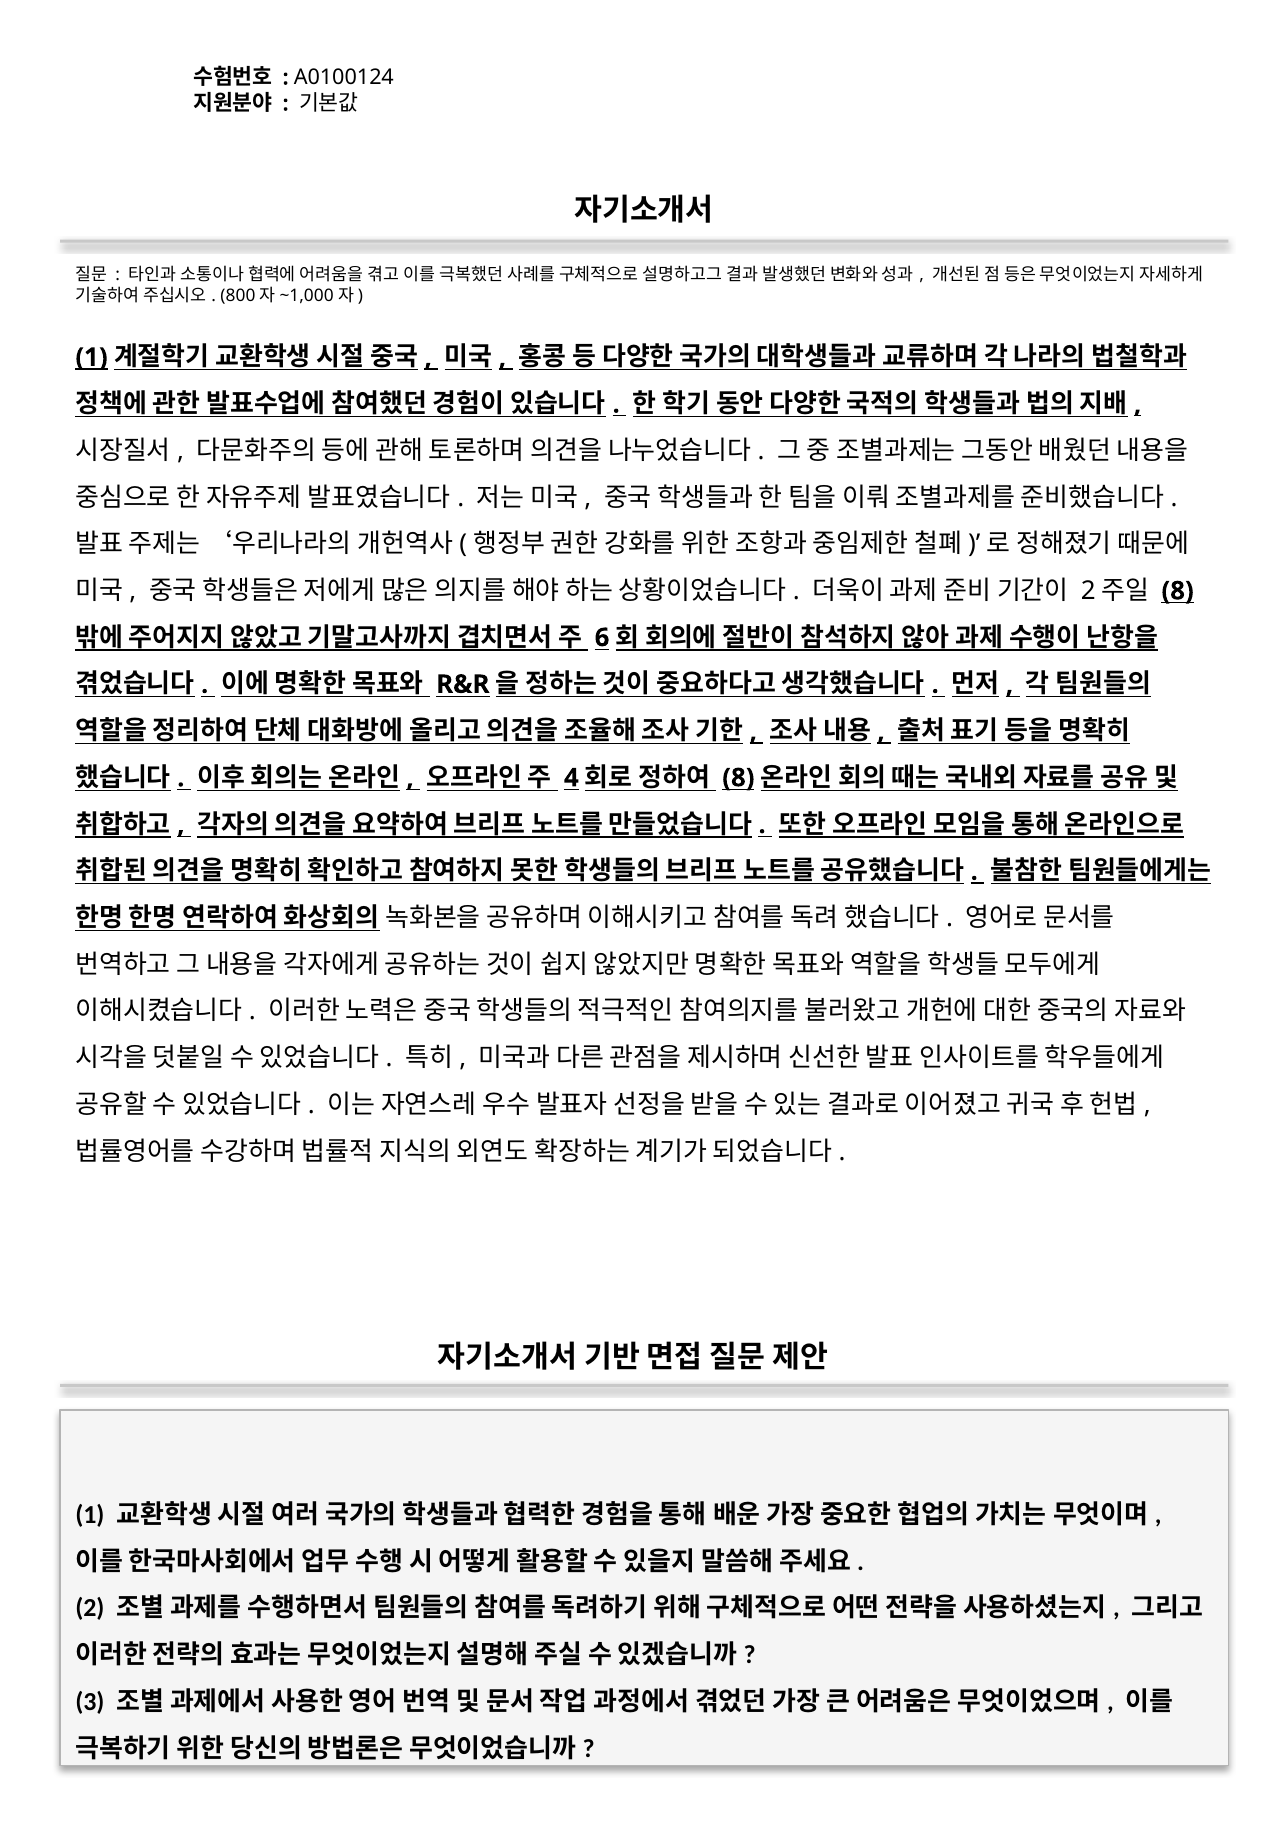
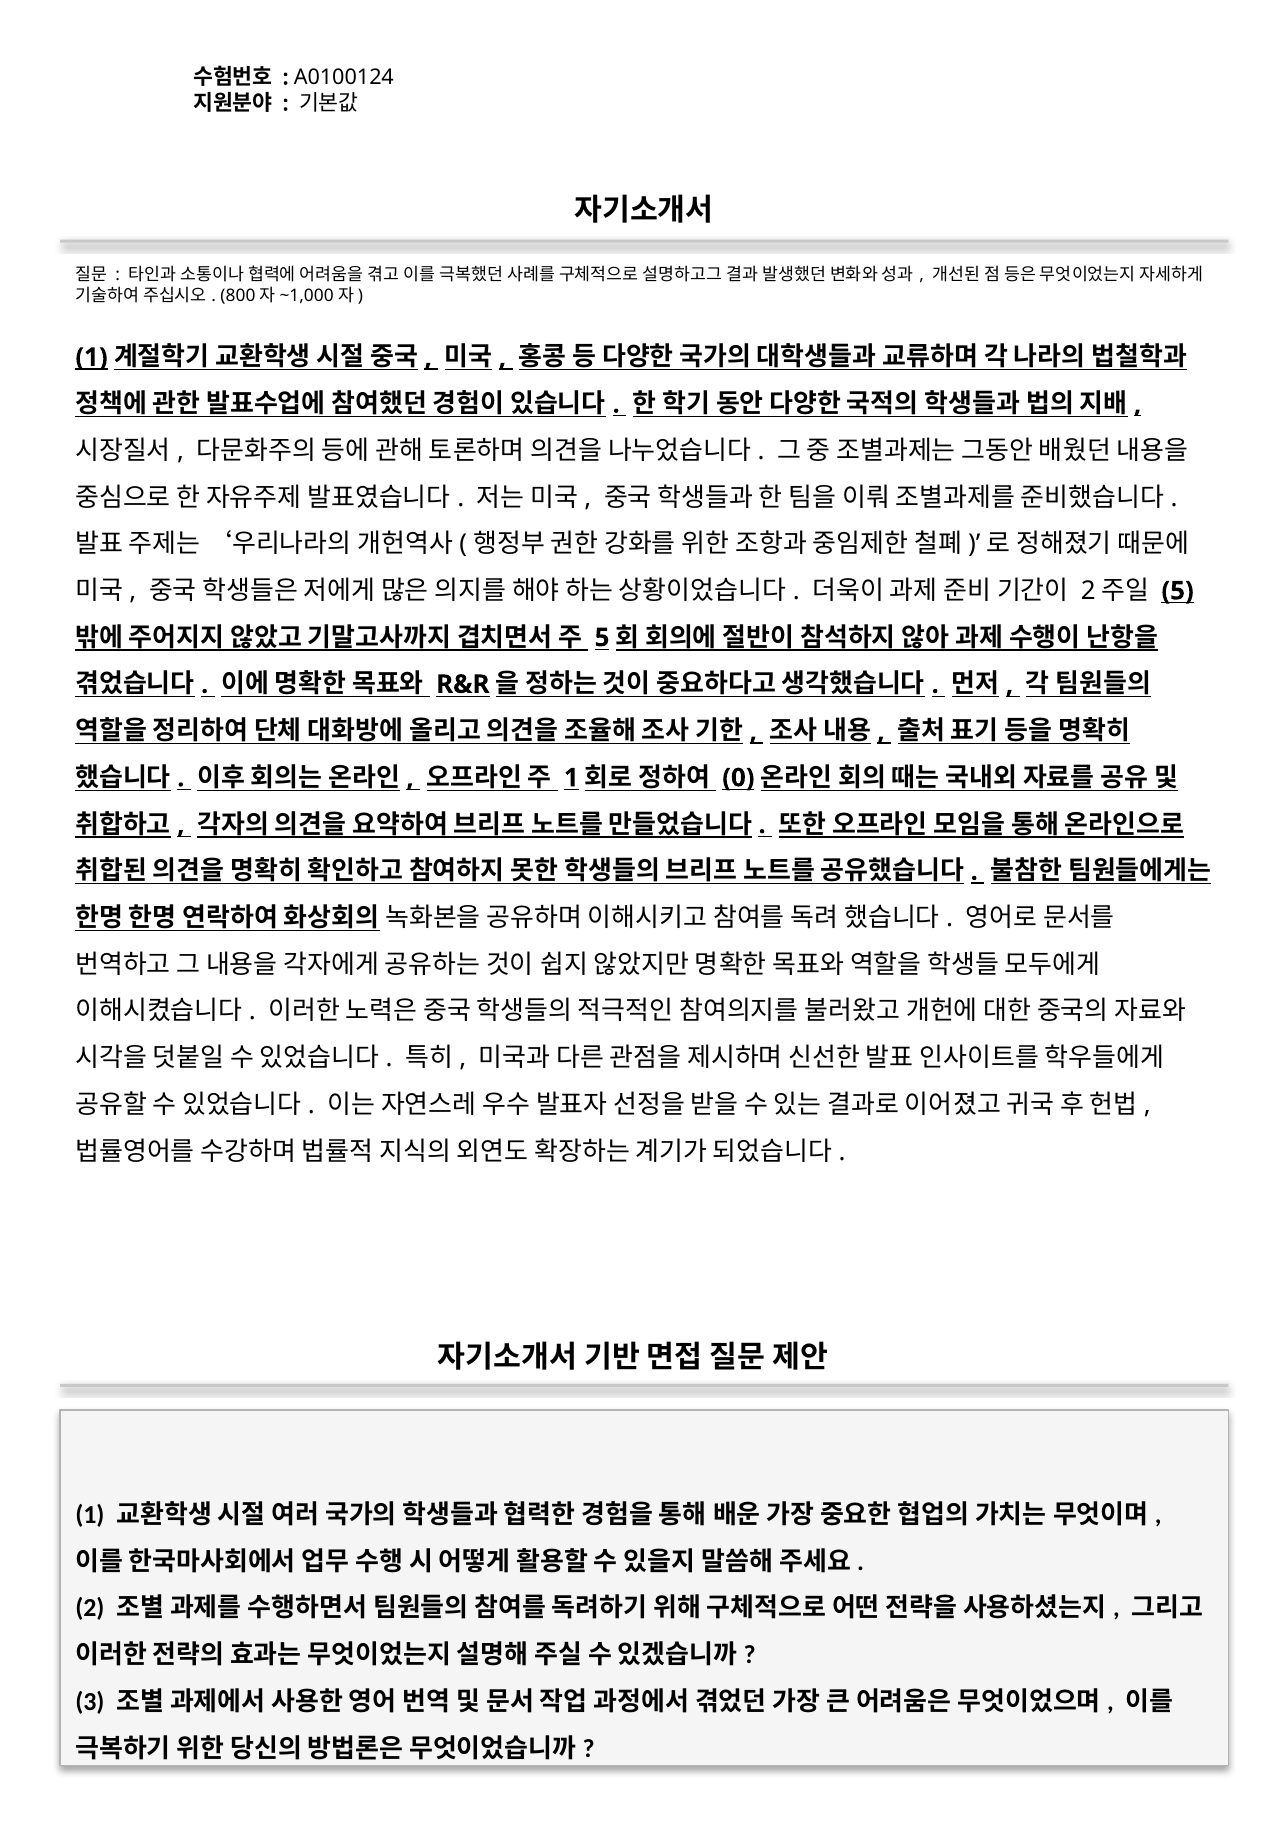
8: 8 -> 5 (1178, 591)
6: 6 -> 5 (602, 638)
4: 4 -> 1 (571, 778)
8: 8 -> 0 (738, 778)
